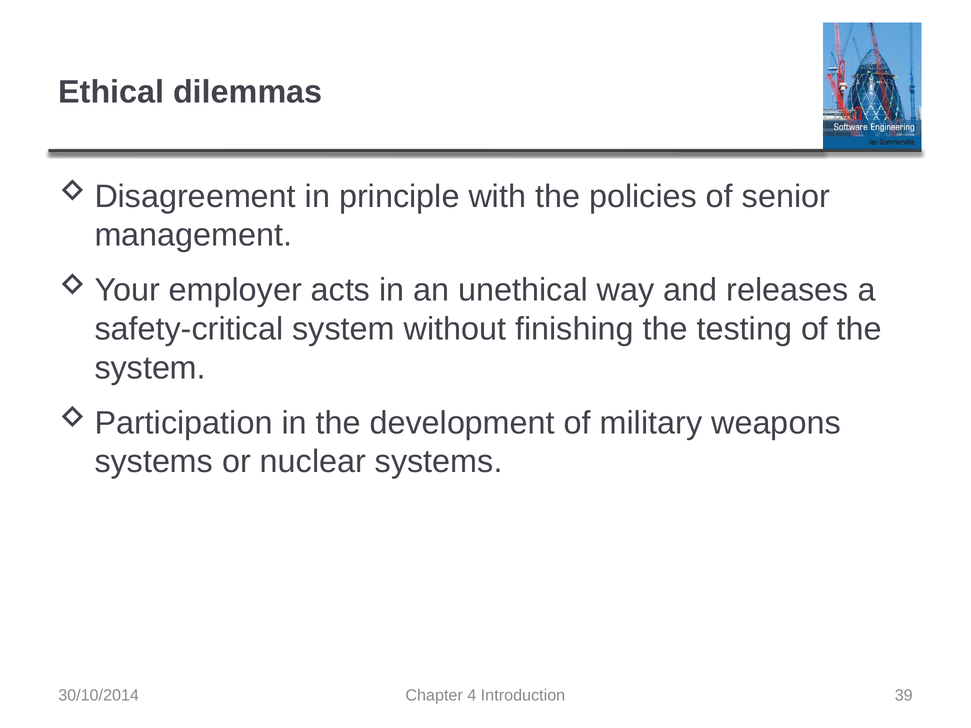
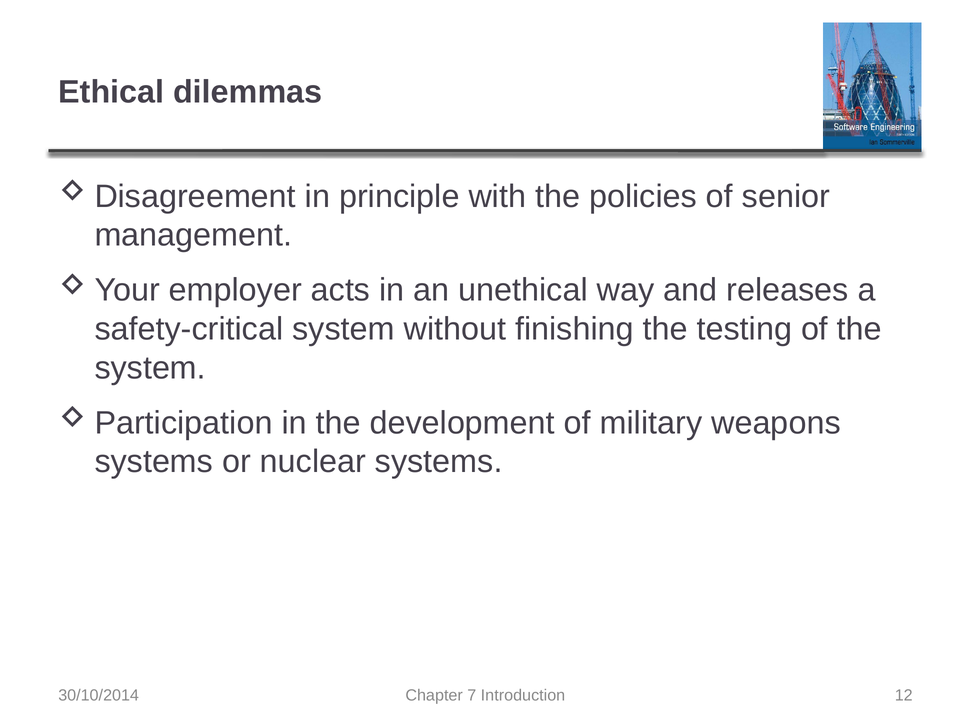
4: 4 -> 7 (472, 695)
39: 39 -> 12 (904, 695)
